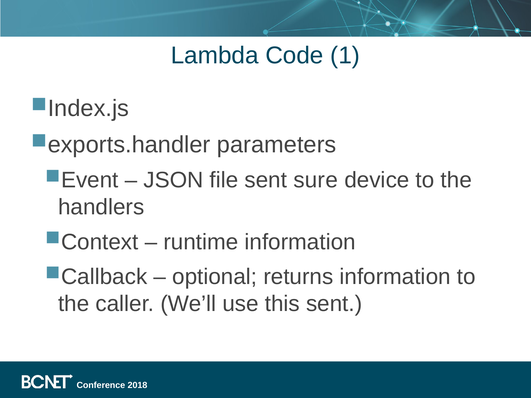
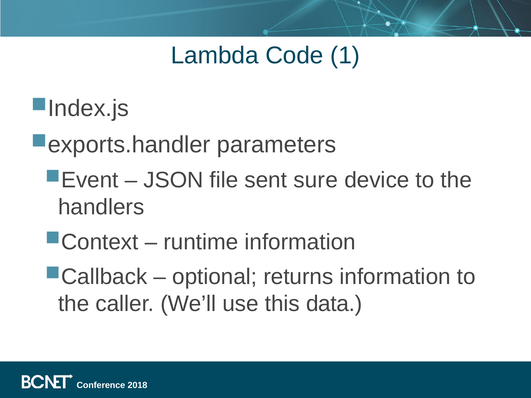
this sent: sent -> data (334, 304)
